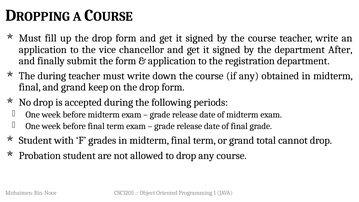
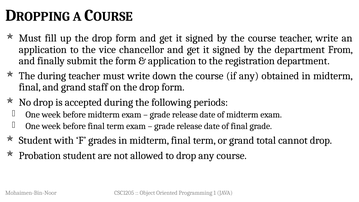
After: After -> From (340, 50)
keep: keep -> staff (98, 87)
